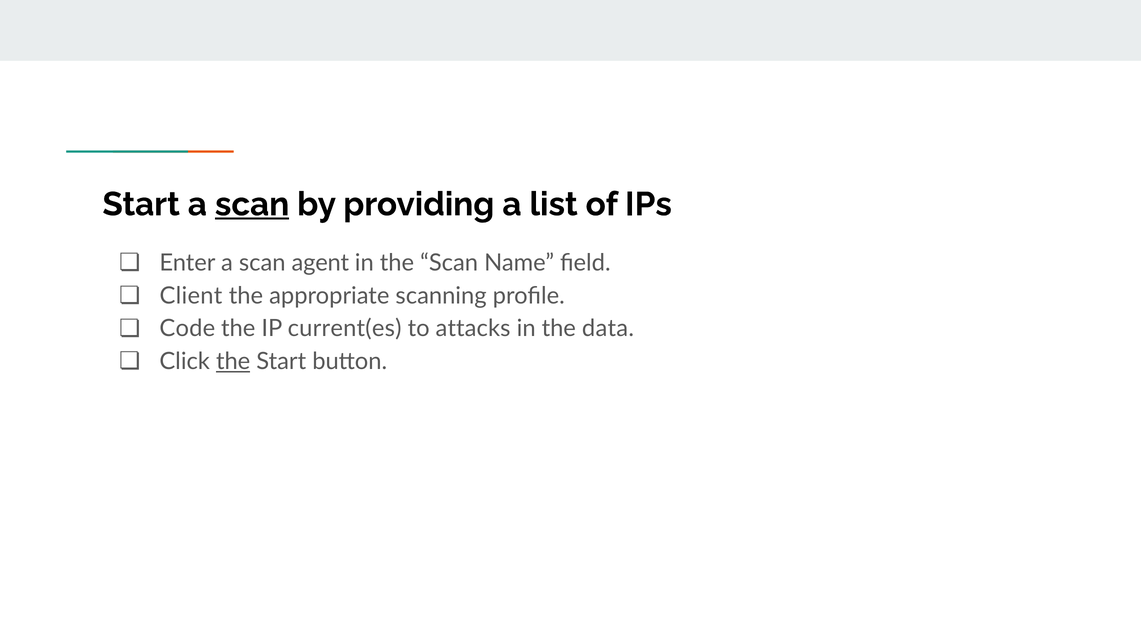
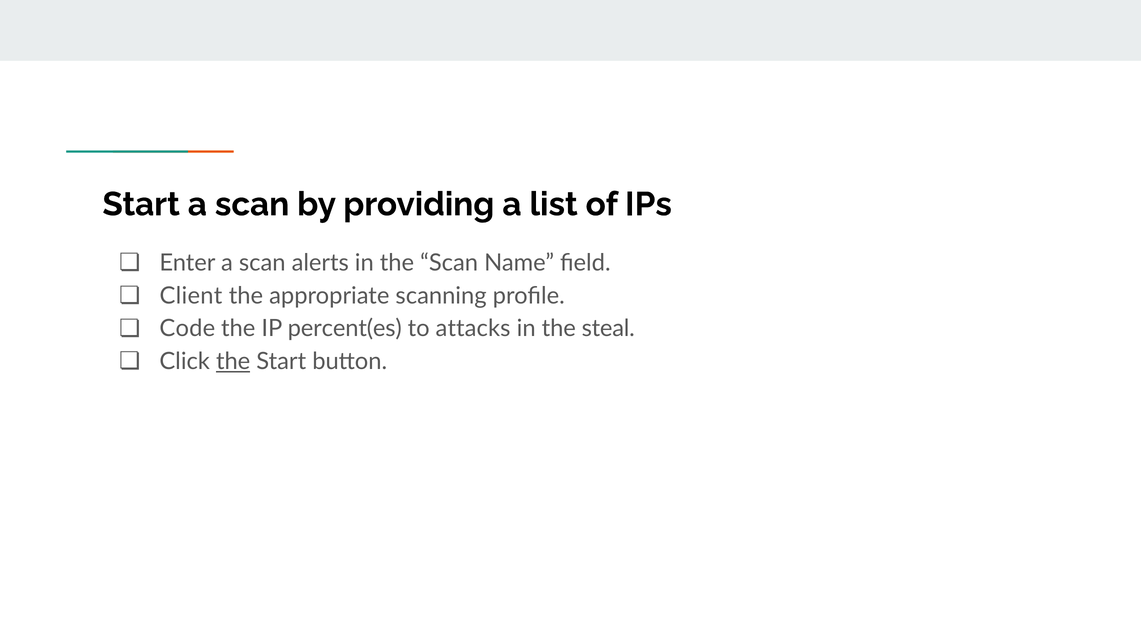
scan underline: present -> none (252, 204)
agent: agent -> alerts (320, 263)
current(es: current(es -> percent(es (345, 329)
data: data -> steal (608, 329)
